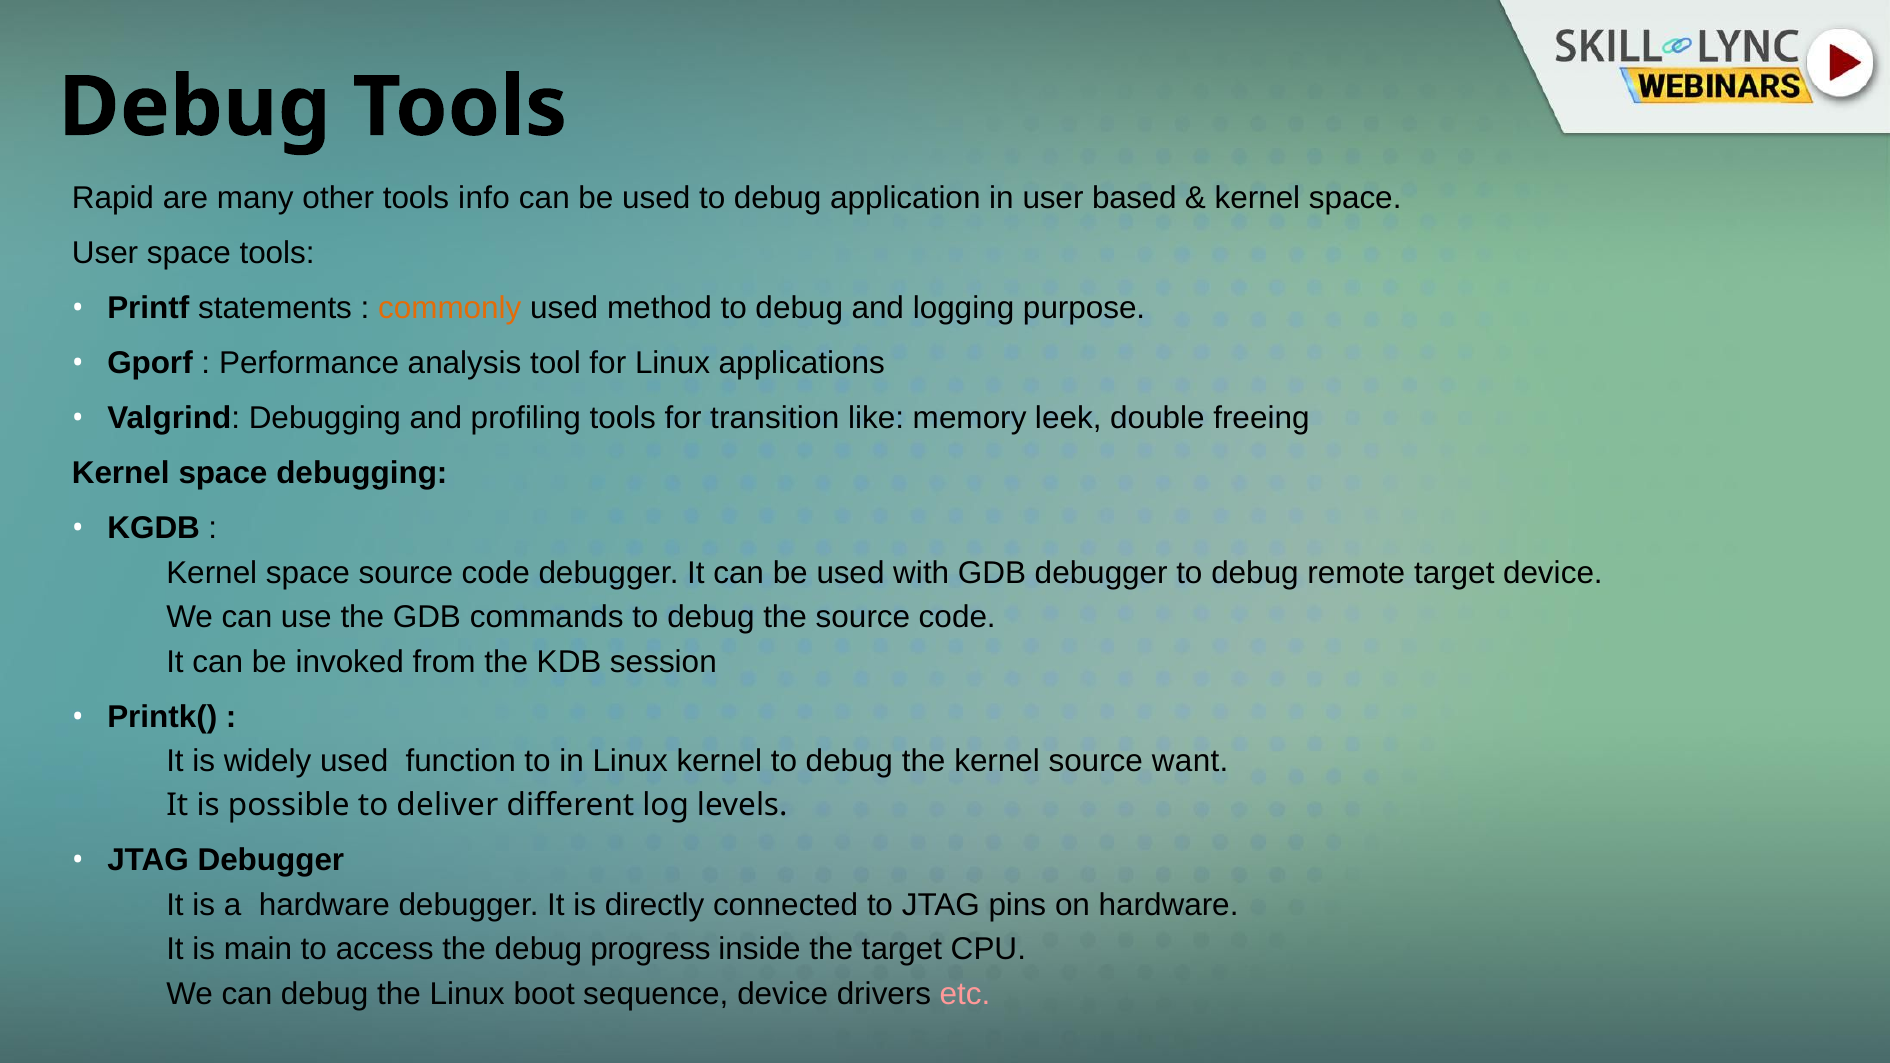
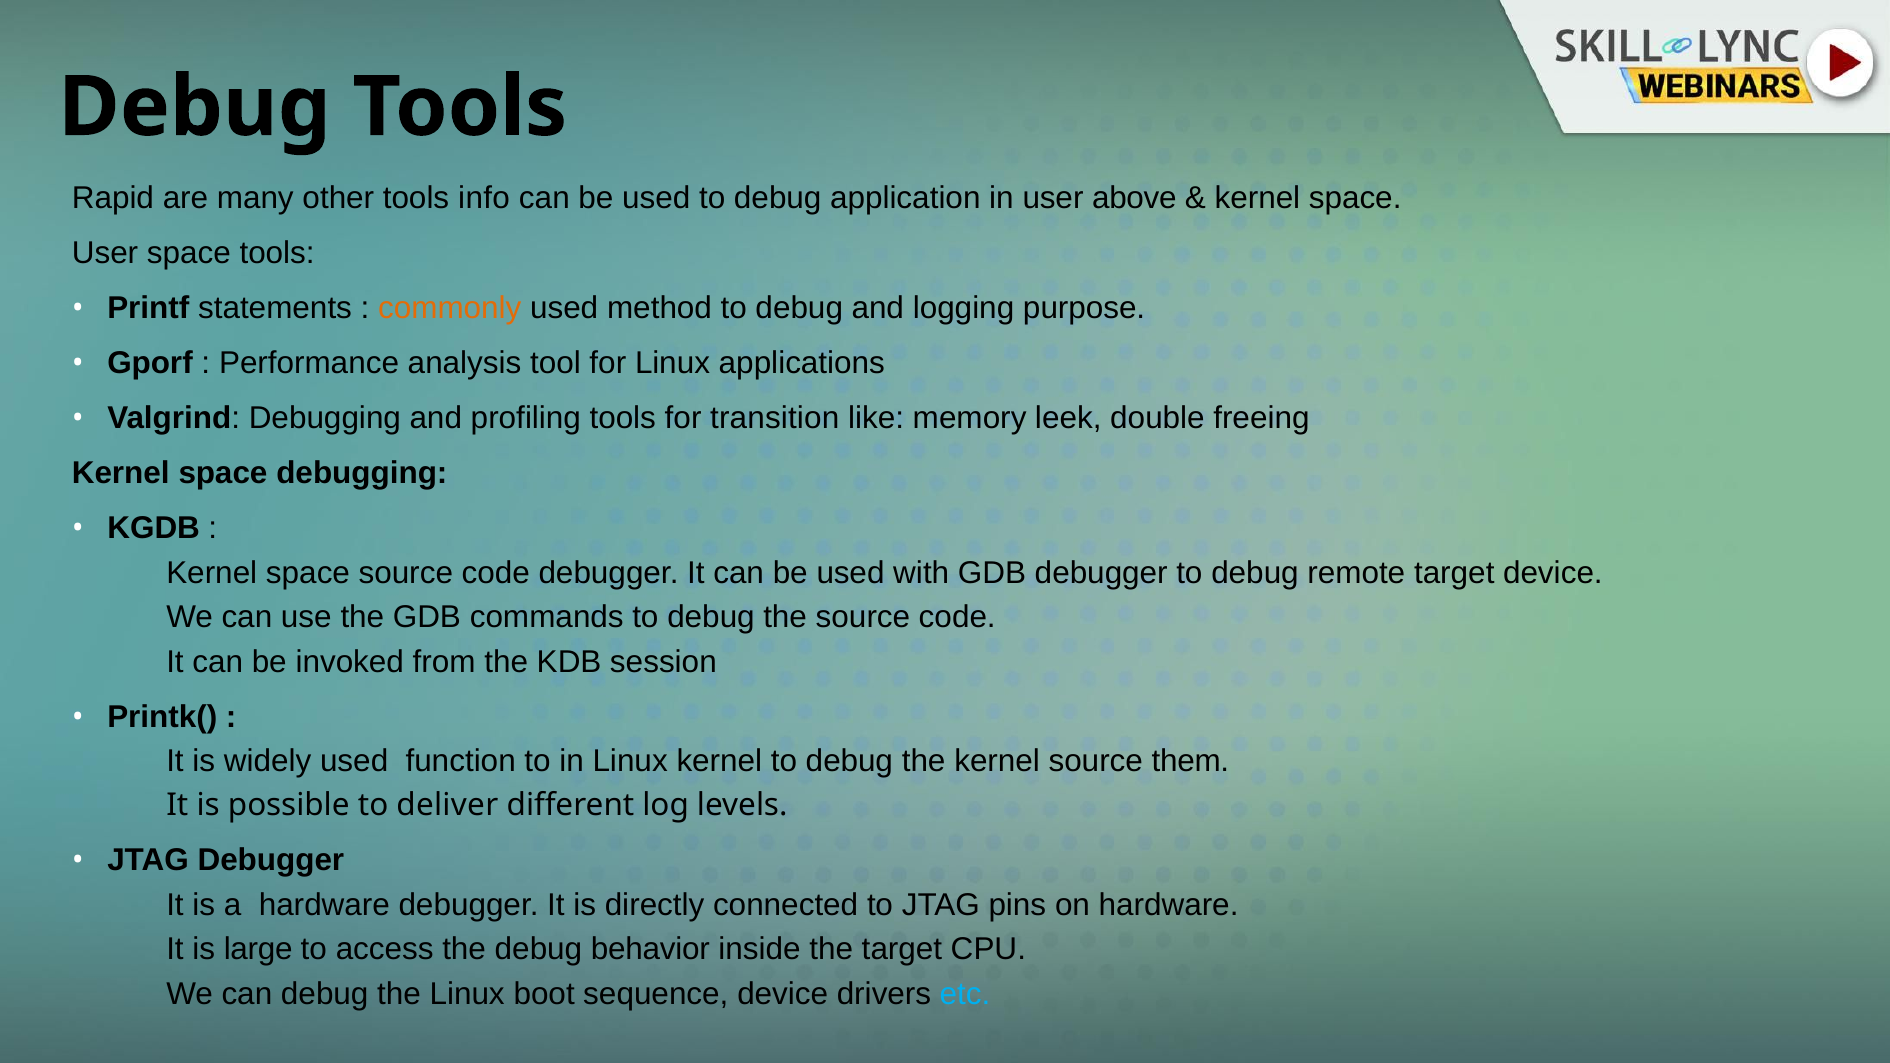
based: based -> above (1134, 198)
want: want -> them (1190, 761)
main: main -> large (258, 950)
progress: progress -> behavior (650, 950)
etc colour: pink -> light blue (965, 994)
